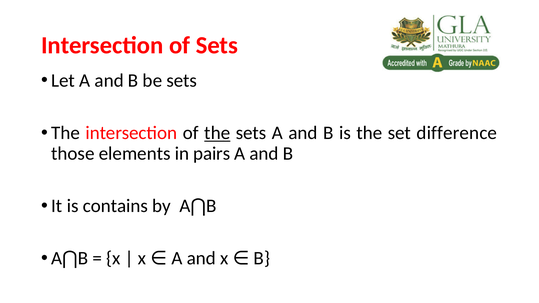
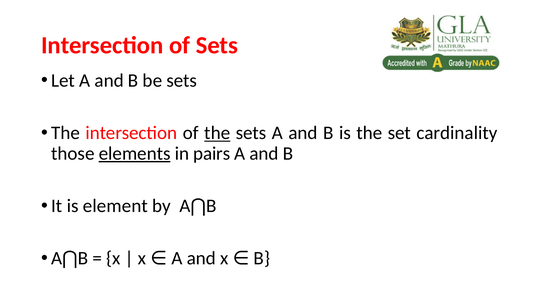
difference: difference -> cardinality (457, 133)
elements underline: none -> present (135, 154)
contains: contains -> element (115, 206)
